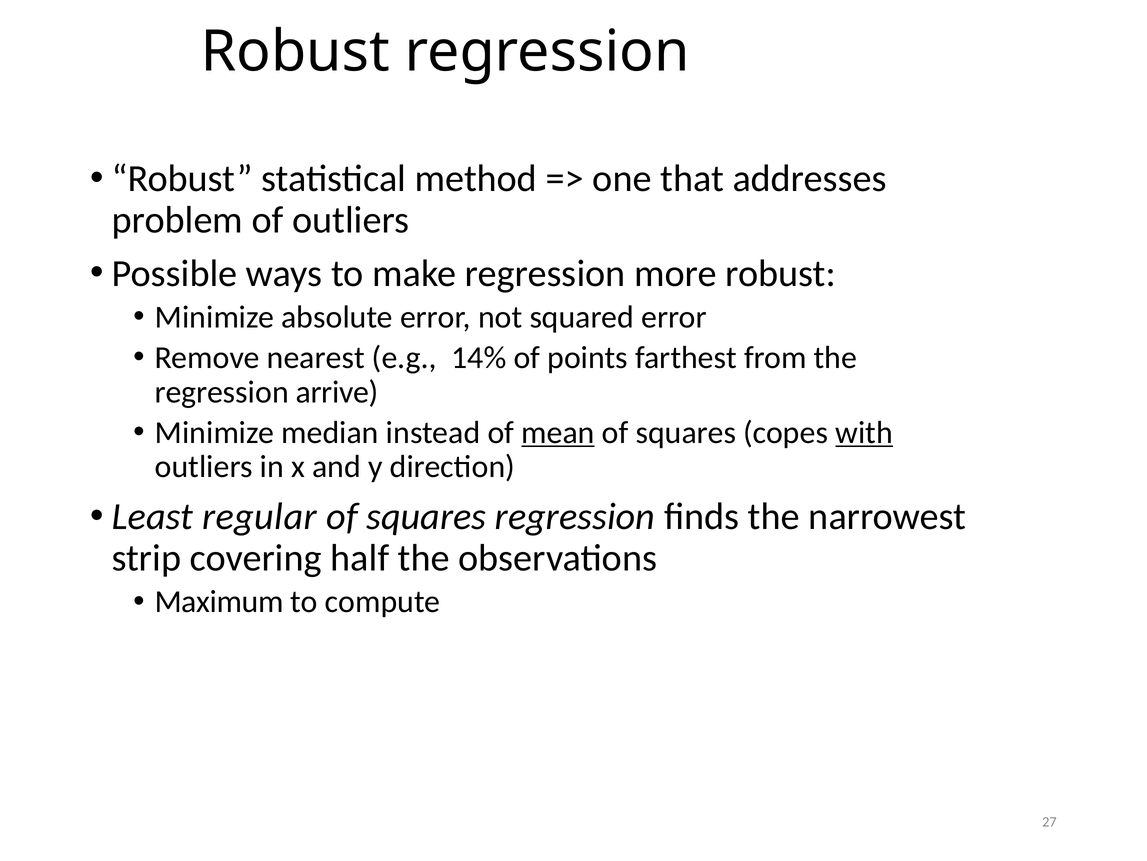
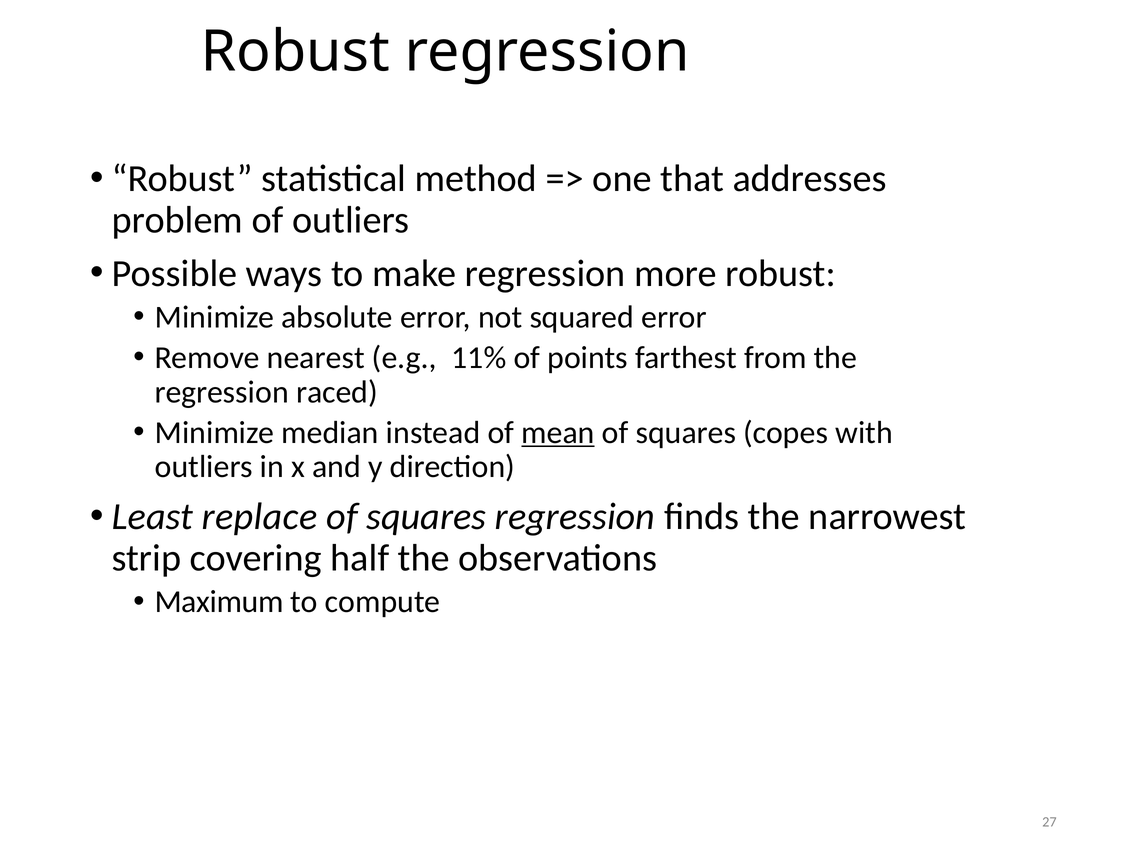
14%: 14% -> 11% (479, 357)
arrive: arrive -> raced (337, 392)
with underline: present -> none (864, 432)
regular: regular -> replace (260, 516)
